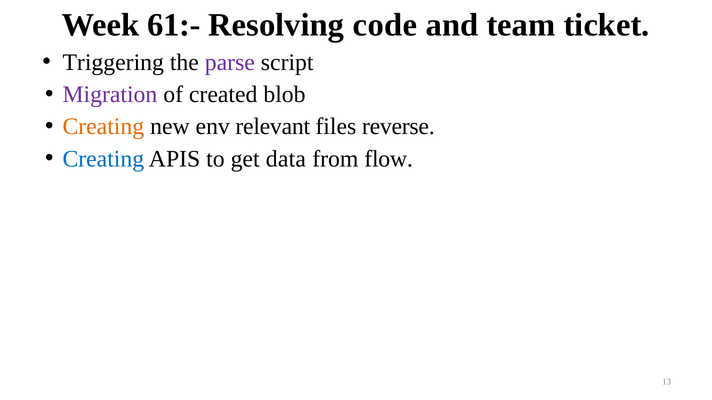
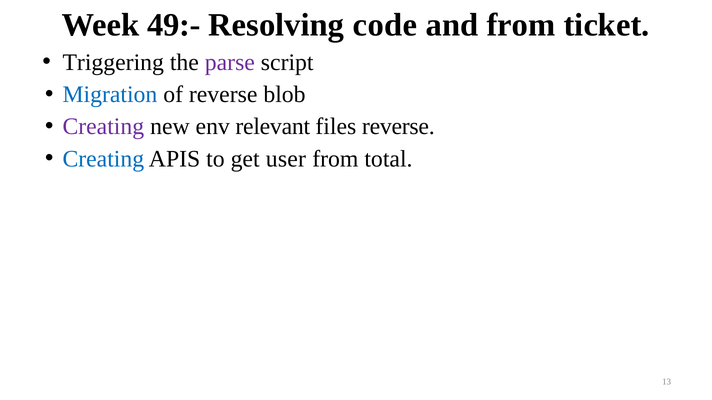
61:-: 61:- -> 49:- (174, 25)
and team: team -> from (521, 25)
Migration colour: purple -> blue (110, 95)
of created: created -> reverse (223, 95)
Creating colour: orange -> purple (103, 127)
data: data -> user (286, 159)
flow: flow -> total (388, 159)
